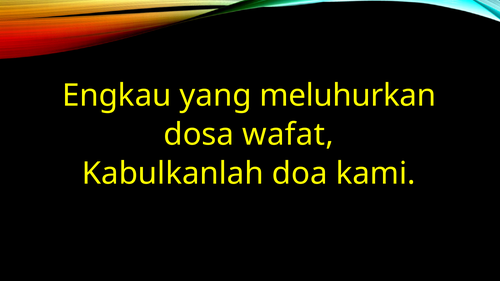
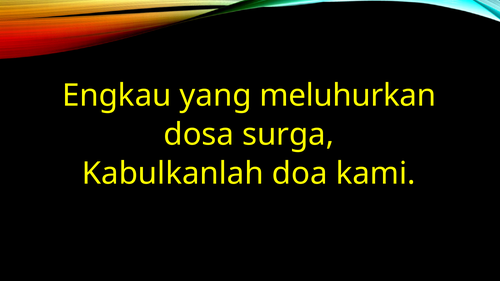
wafat: wafat -> surga (288, 135)
